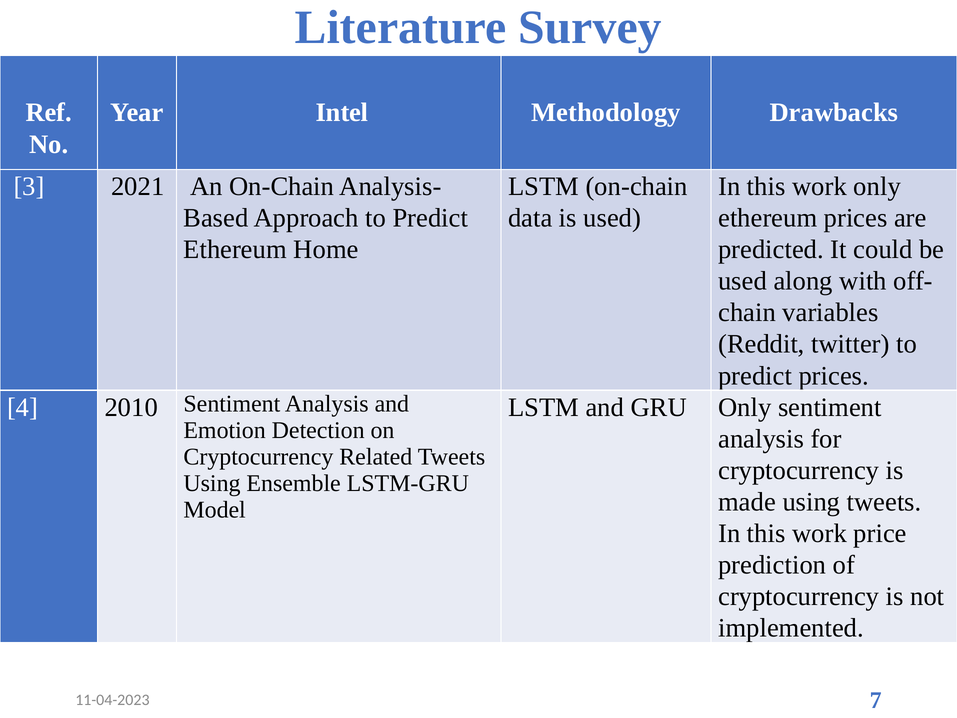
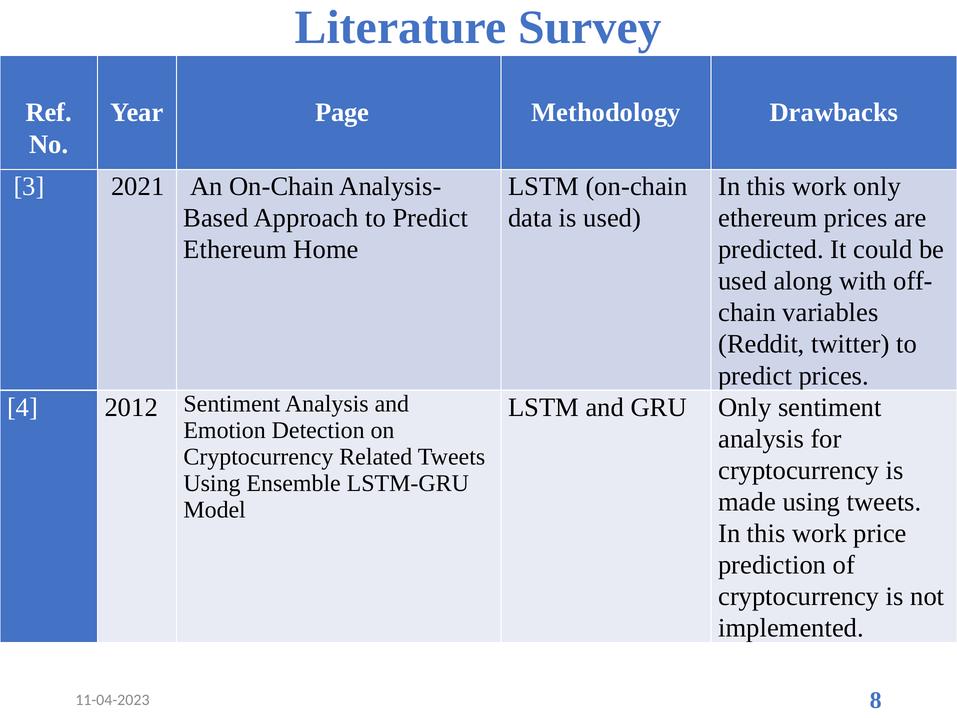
Intel: Intel -> Page (342, 113)
2010: 2010 -> 2012 (131, 407)
7: 7 -> 8 (876, 700)
